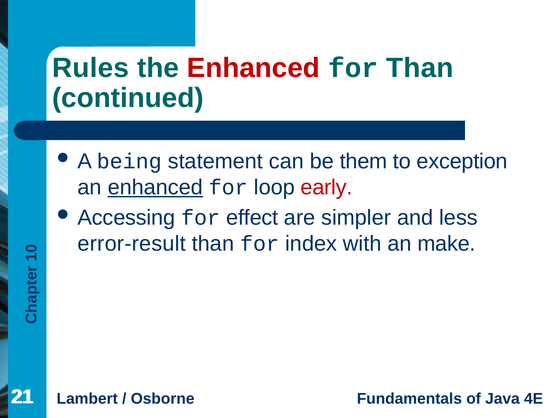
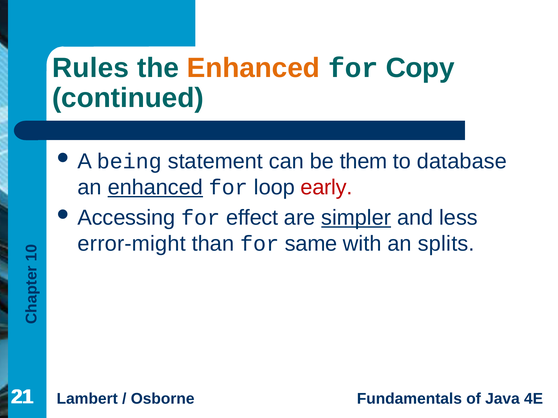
Enhanced colour: red -> orange (253, 68)
for Than: Than -> Copy (420, 68)
exception: exception -> database (462, 161)
simpler underline: none -> present (356, 218)
error-result: error-result -> error-might (132, 244)
index: index -> same (311, 244)
make: make -> splits (446, 244)
